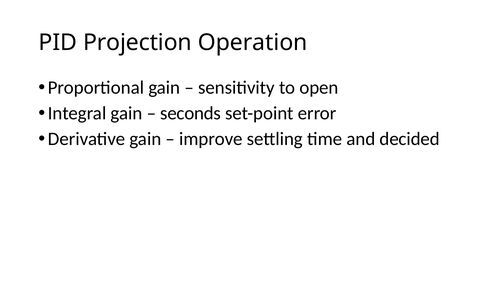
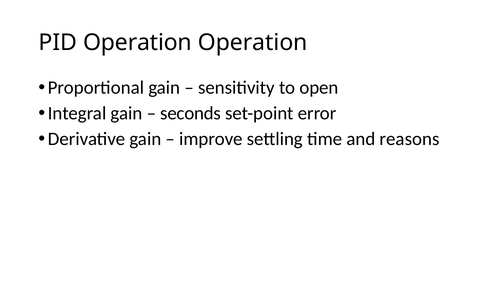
PID Projection: Projection -> Operation (137, 42)
decided: decided -> reasons (410, 139)
